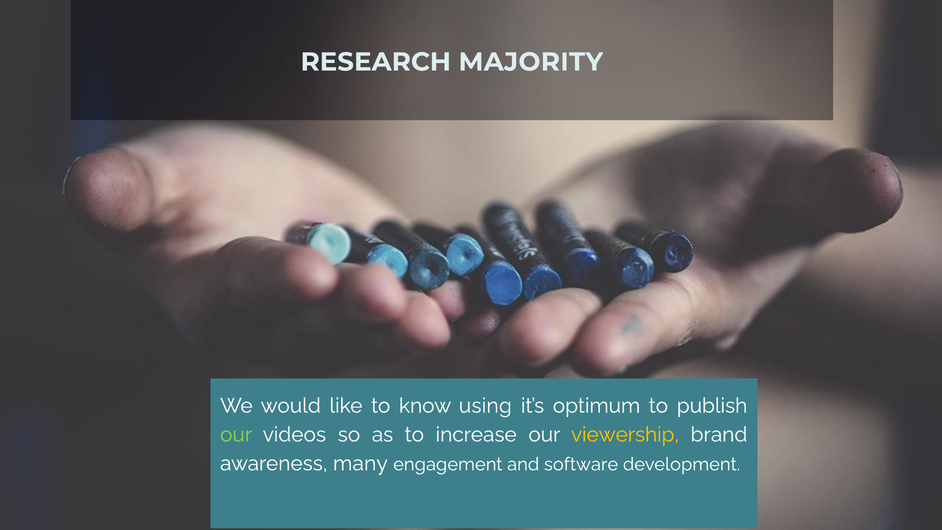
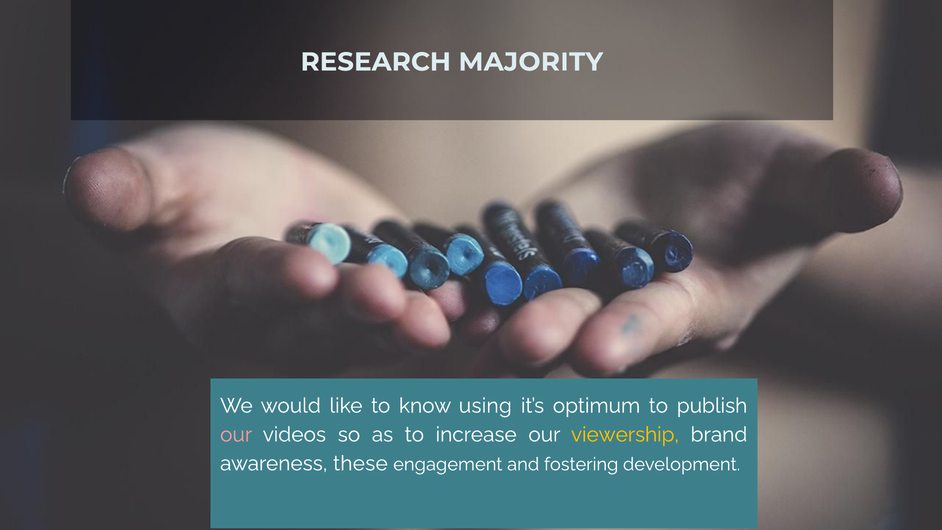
our colour: light green -> pink (236, 435)
many: many -> these (360, 463)
software: software -> fostering (581, 464)
